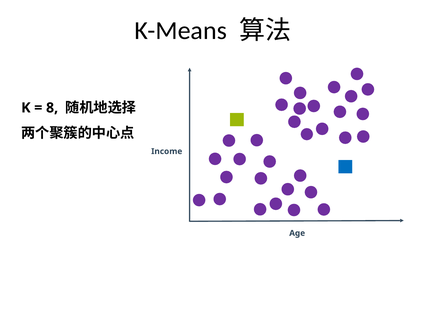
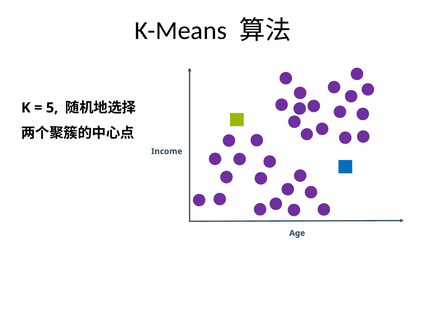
8: 8 -> 5 (52, 108)
